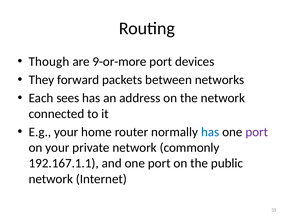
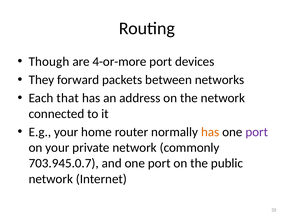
9-or-more: 9-or-more -> 4-or-more (119, 62)
sees: sees -> that (68, 98)
has colour: blue -> orange (210, 132)
192.167.1.1: 192.167.1.1 -> 703.945.0.7 (64, 164)
